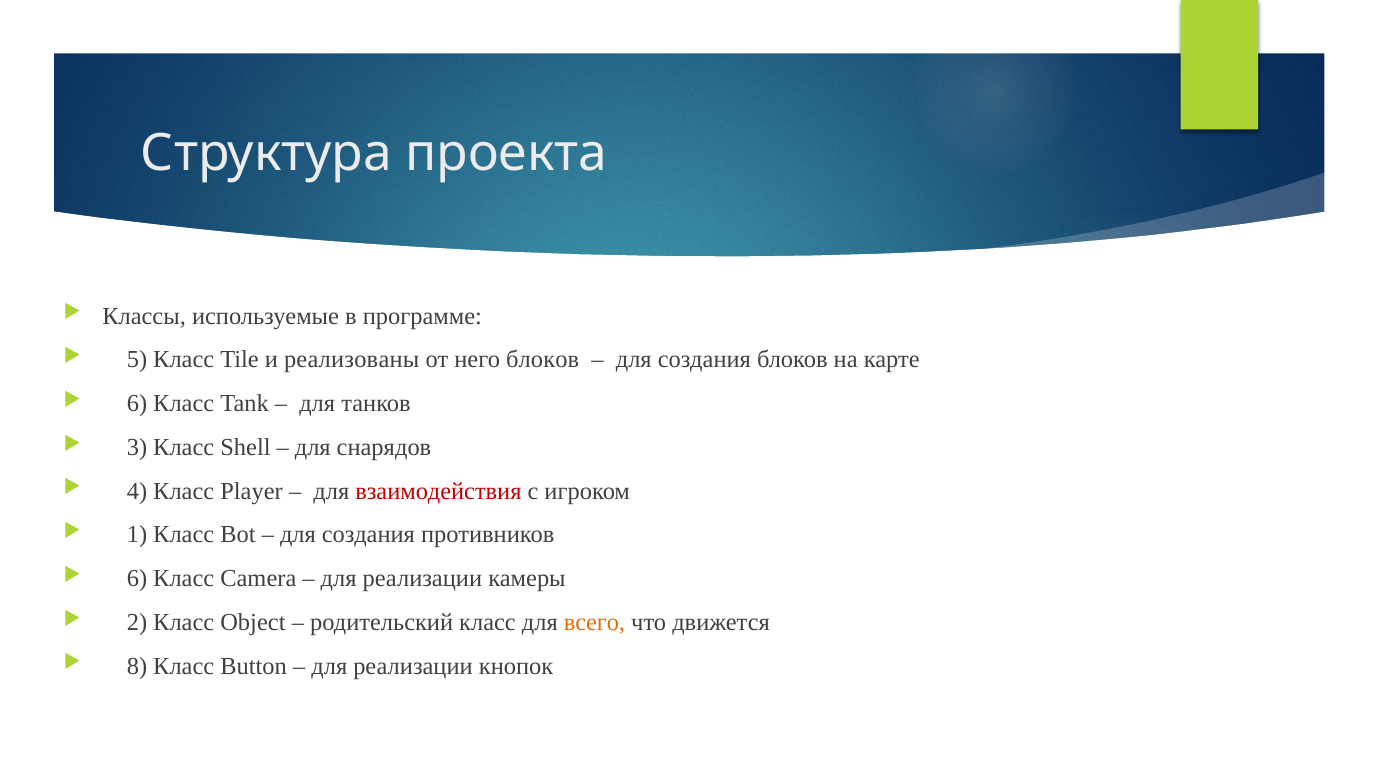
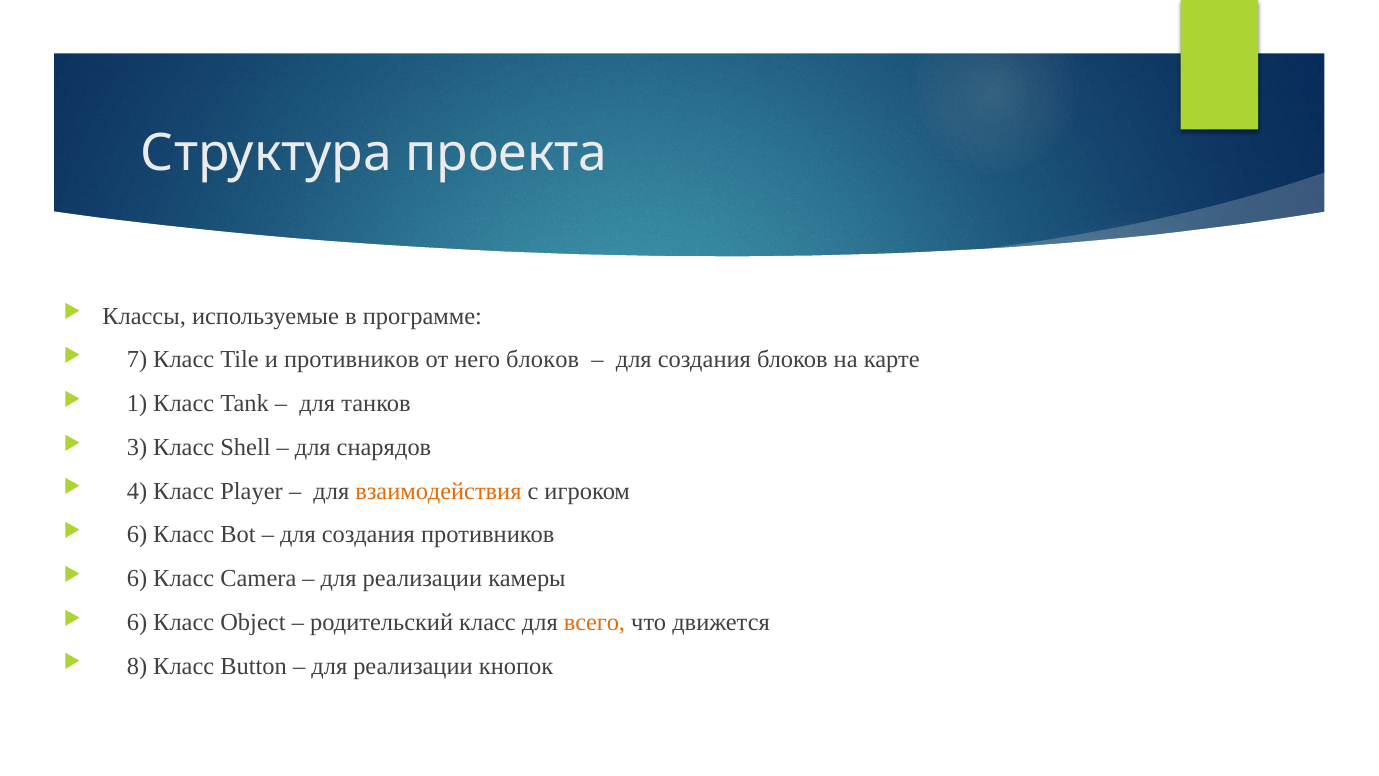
5: 5 -> 7 (137, 360)
и реализованы: реализованы -> противников (352, 360)
6: 6 -> 1 (137, 404)
взаимодействия colour: red -> orange (438, 491)
1: 1 -> 6 (137, 535)
2: 2 -> 6 (137, 622)
